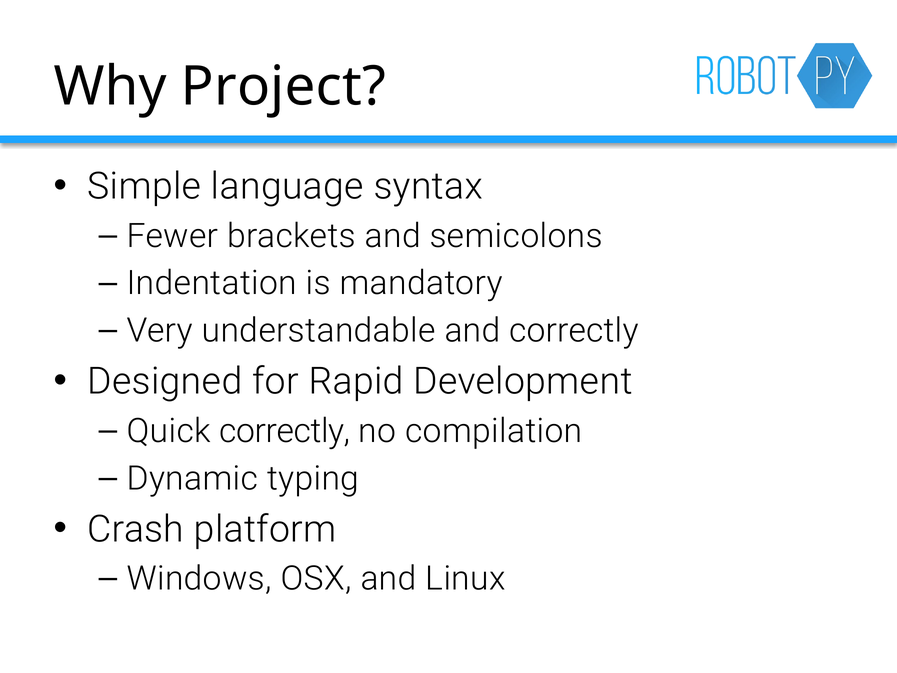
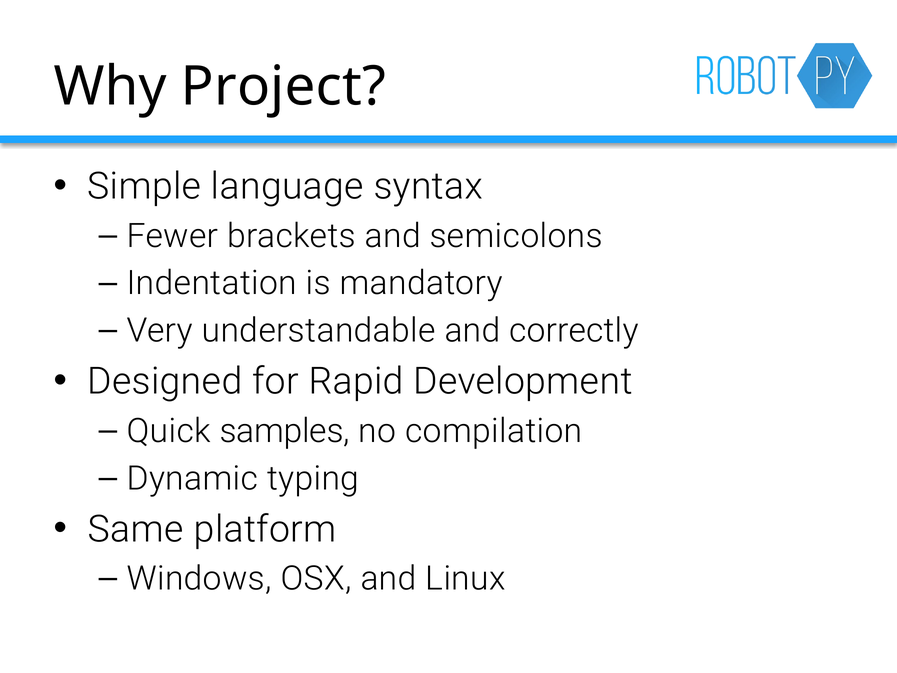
Quick correctly: correctly -> samples (285, 431)
Crash: Crash -> Same (136, 529)
